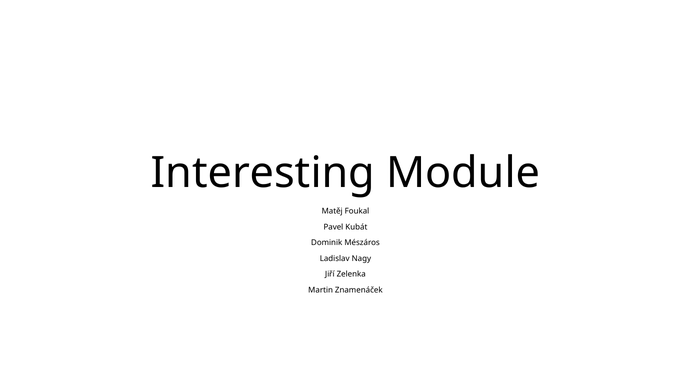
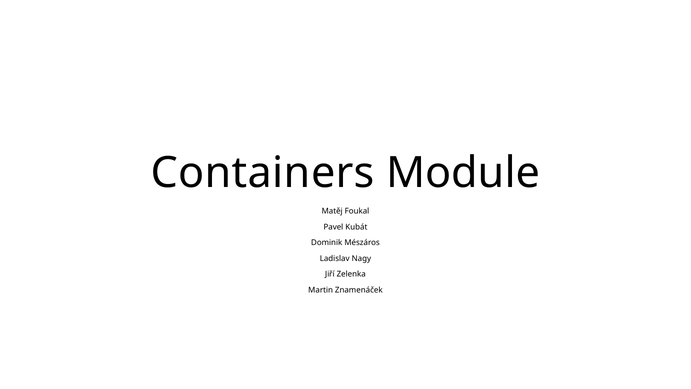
Interesting: Interesting -> Containers (263, 173)
